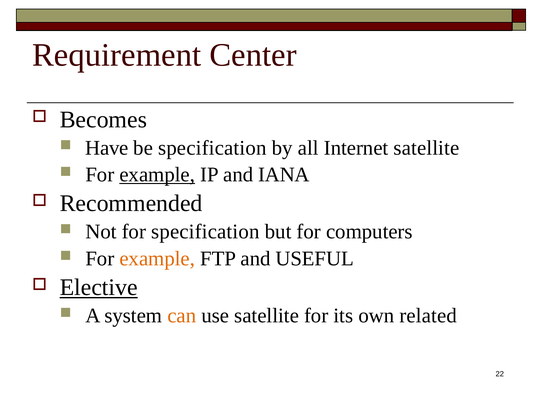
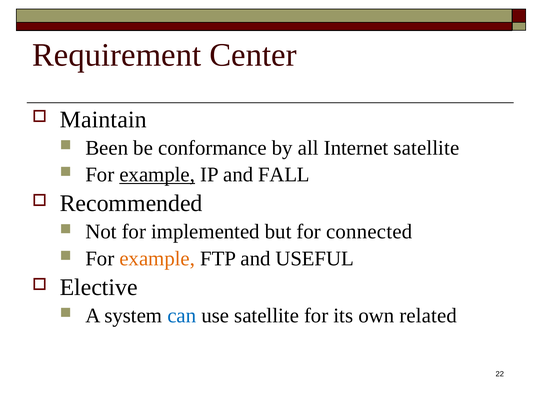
Becomes: Becomes -> Maintain (103, 120)
Have: Have -> Been (107, 148)
be specification: specification -> conformance (212, 148)
IANA: IANA -> FALL (284, 175)
for specification: specification -> implemented (205, 232)
computers: computers -> connected (369, 232)
Elective underline: present -> none (99, 287)
can colour: orange -> blue (182, 316)
